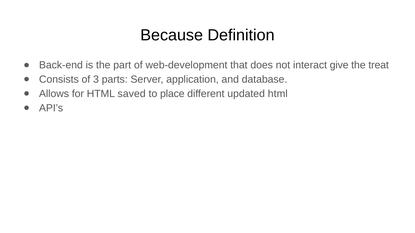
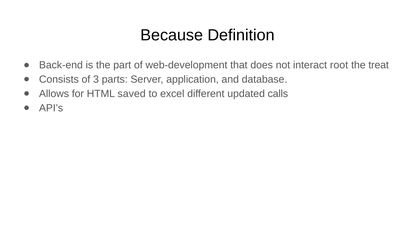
give: give -> root (339, 65)
place: place -> excel (172, 94)
updated html: html -> calls (278, 94)
